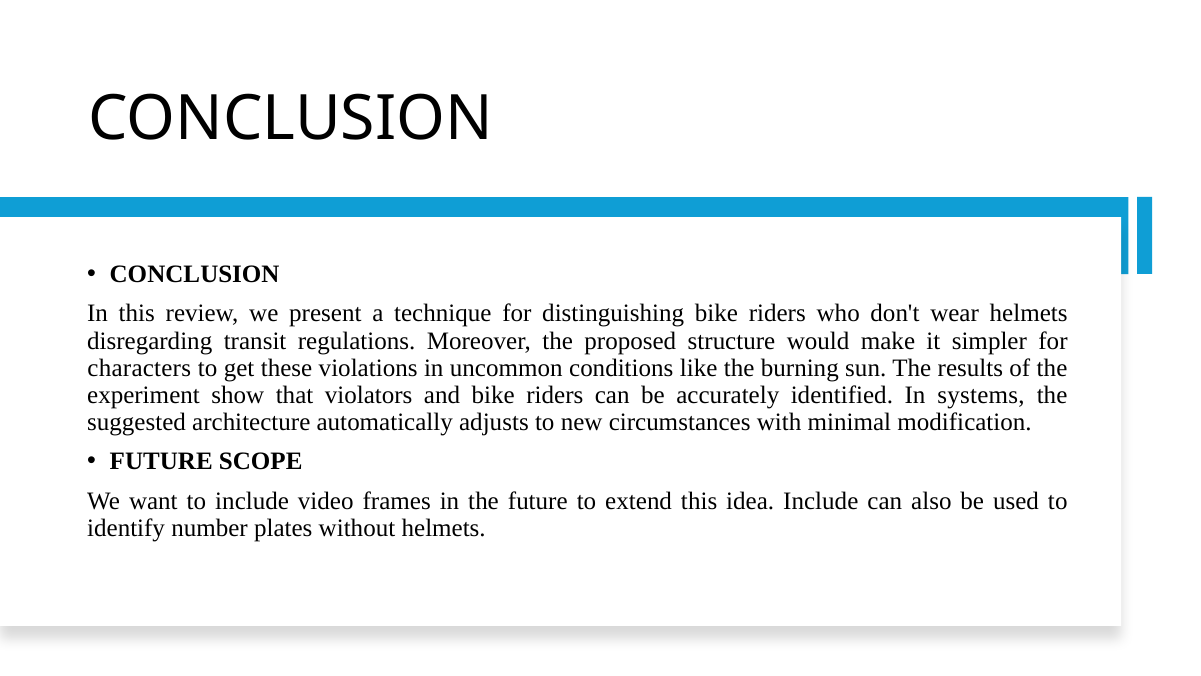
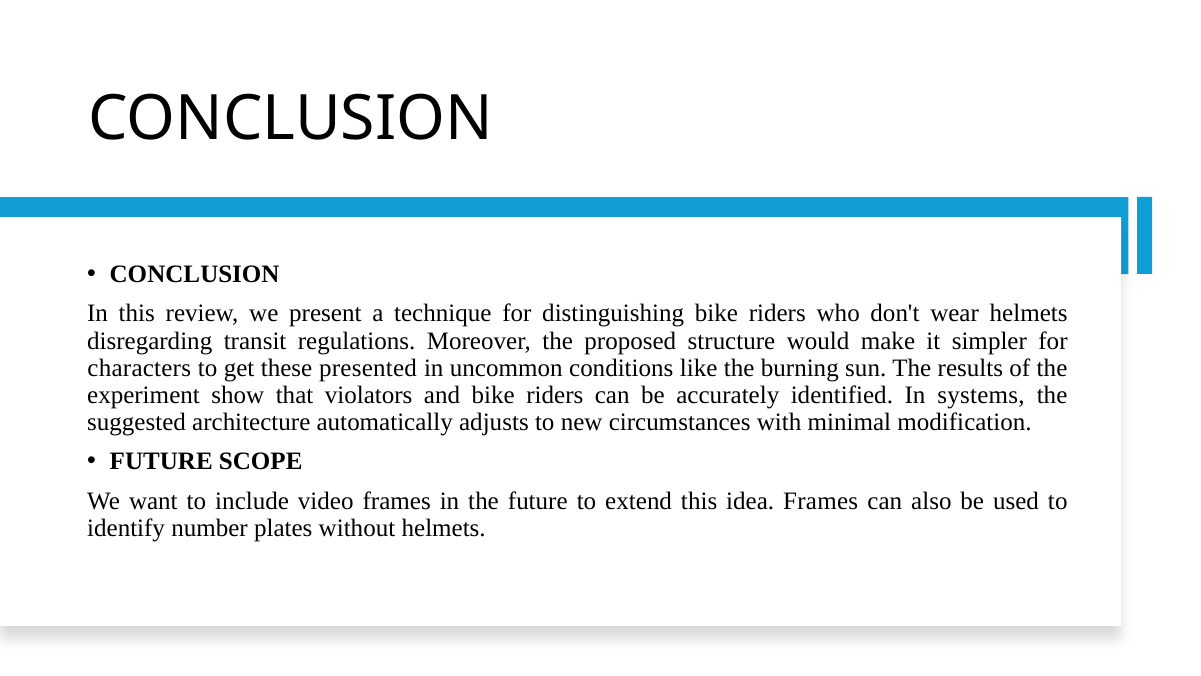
violations: violations -> presented (368, 368)
idea Include: Include -> Frames (821, 501)
